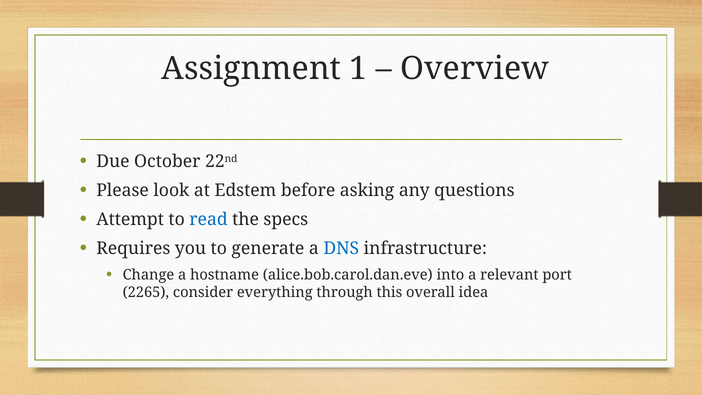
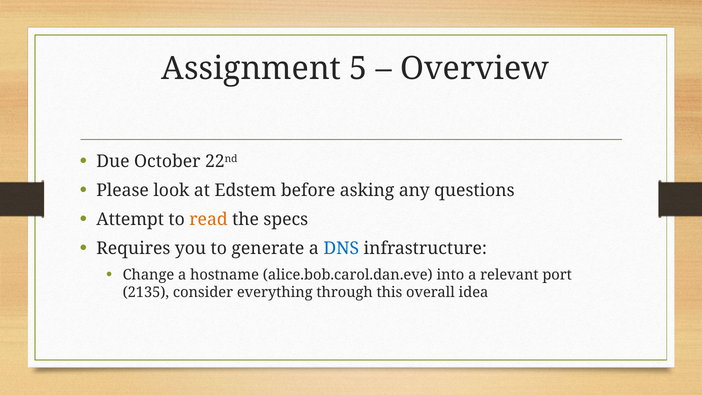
1: 1 -> 5 (358, 68)
read colour: blue -> orange (209, 220)
2265: 2265 -> 2135 (146, 292)
